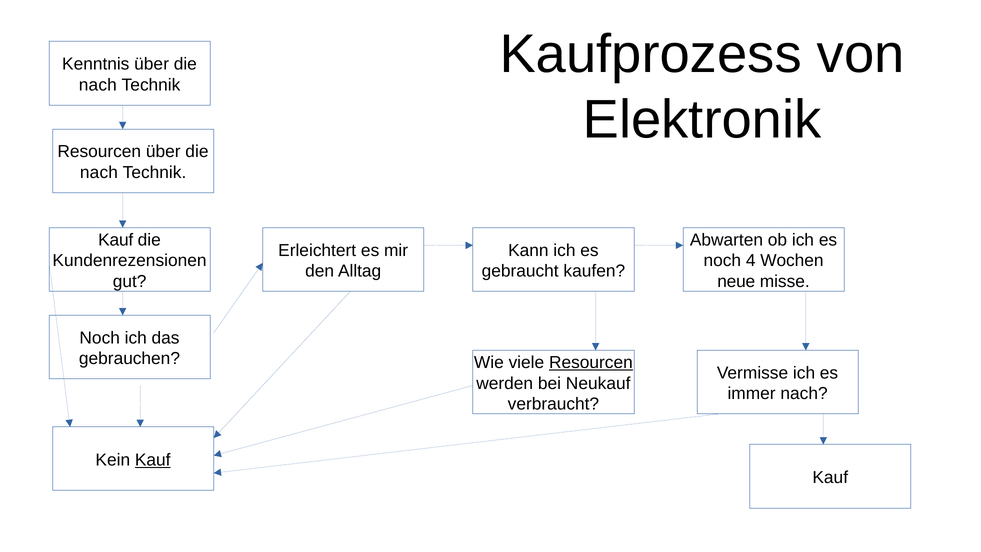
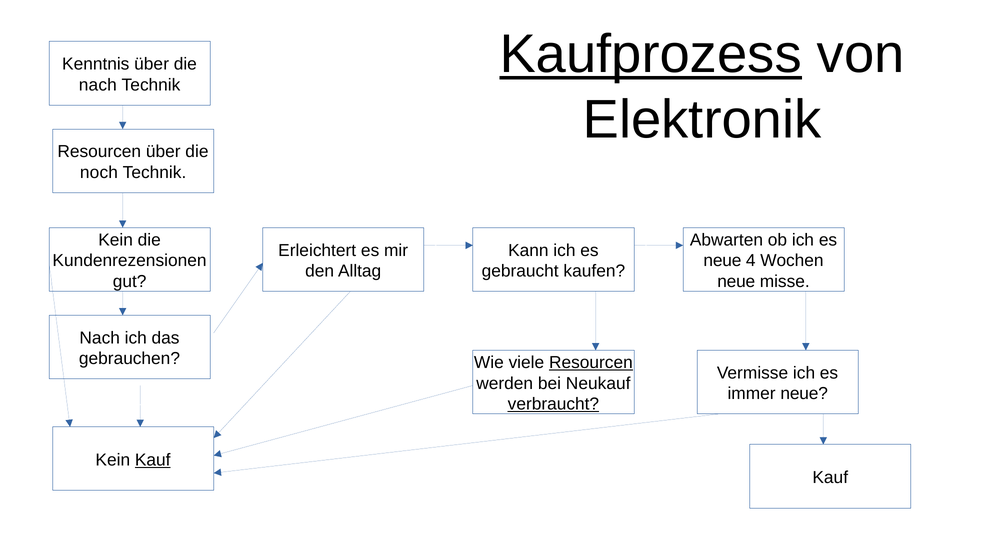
Kaufprozess underline: none -> present (651, 54)
nach: nach -> noch (99, 172)
Kauf: Kauf -> Kein (116, 240)
noch: noch -> neue (722, 261)
Noch: Noch -> Nach (100, 338)
immer nach: nach -> neue (804, 394)
verbraucht underline: none -> present (553, 404)
